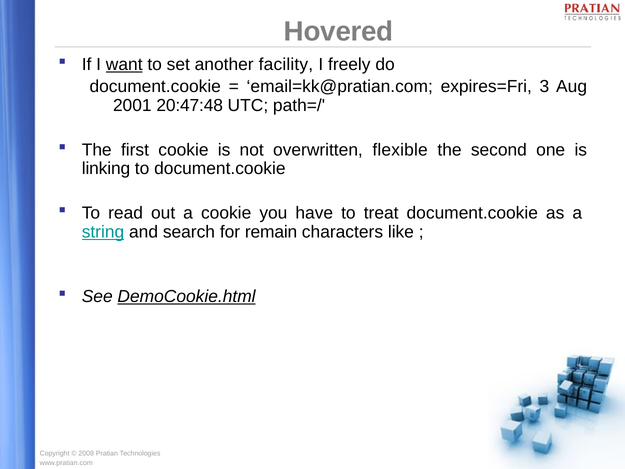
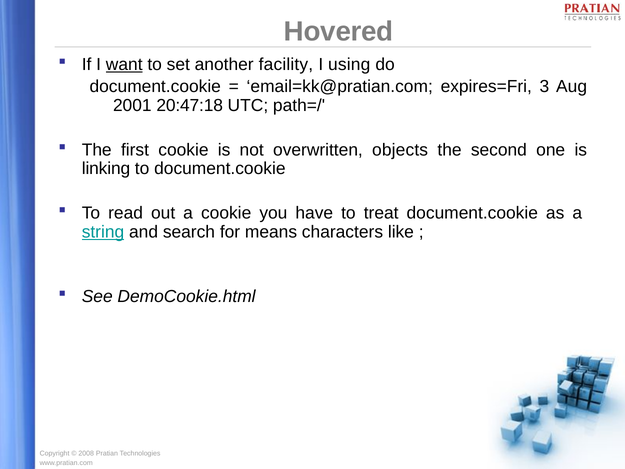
freely: freely -> using (349, 64)
20:47:48: 20:47:48 -> 20:47:18 (190, 105)
flexible: flexible -> objects (400, 150)
remain: remain -> means (271, 232)
DemoCookie.html underline: present -> none (187, 296)
